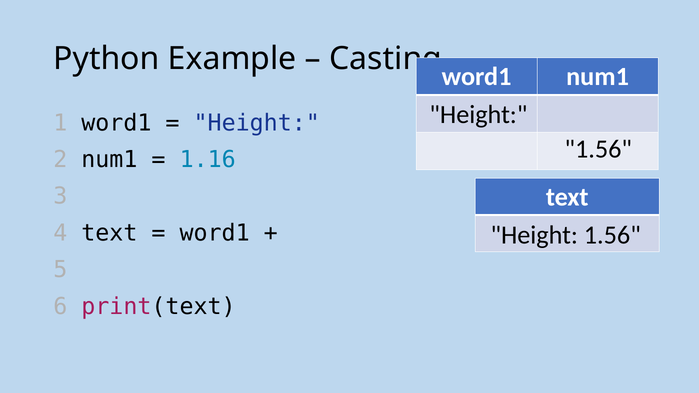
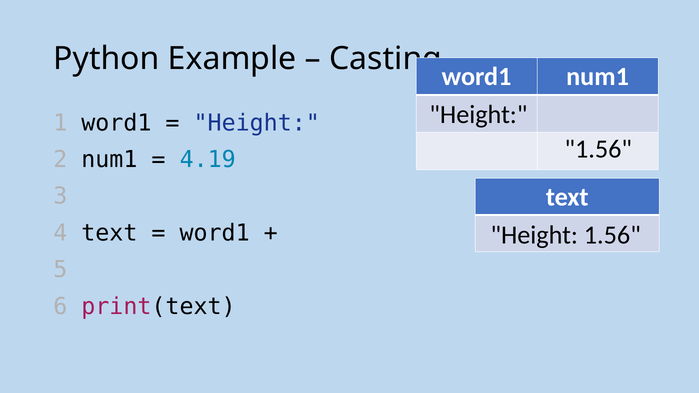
1.16: 1.16 -> 4.19 (208, 160)
